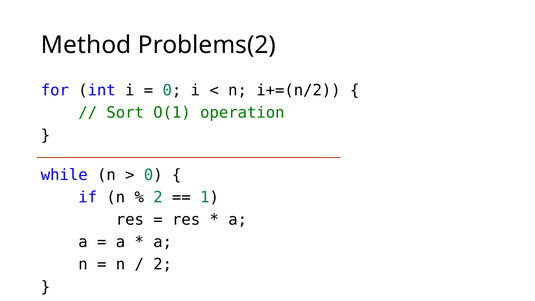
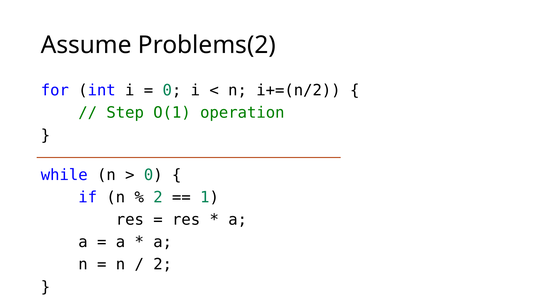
Method: Method -> Assume (86, 45)
Sort: Sort -> Step (125, 113)
